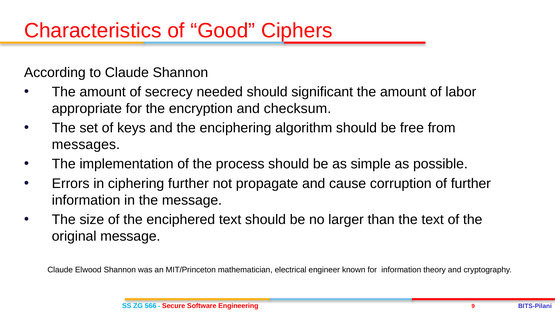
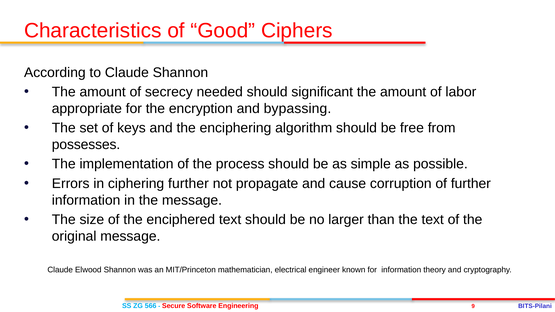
checksum: checksum -> bypassing (297, 109)
messages: messages -> possesses (86, 145)
